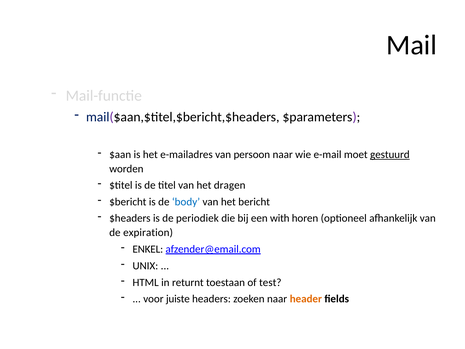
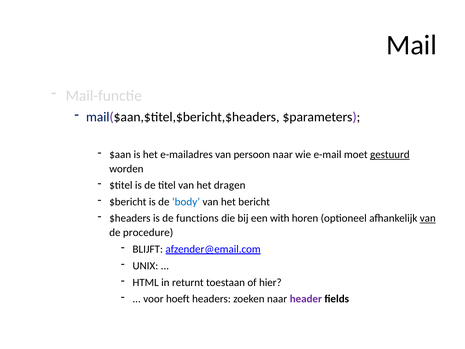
periodiek: periodiek -> functions (197, 218)
van underline: none -> present (428, 218)
expiration: expiration -> procedure (148, 232)
ENKEL: ENKEL -> BLIJFT (148, 249)
test: test -> hier (270, 282)
juiste: juiste -> hoeft (178, 299)
header colour: orange -> purple (306, 299)
